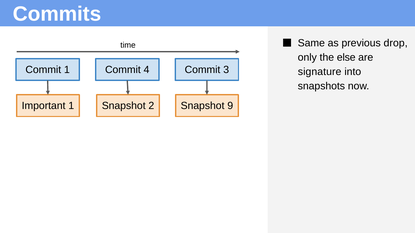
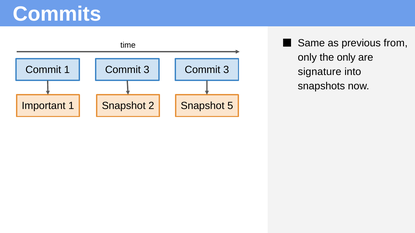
drop: drop -> from (396, 43)
the else: else -> only (346, 58)
4: 4 -> 3 (147, 70)
9: 9 -> 5 (230, 106)
